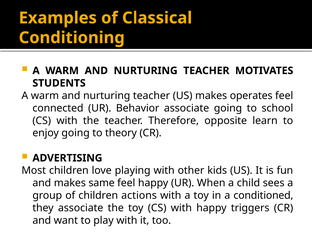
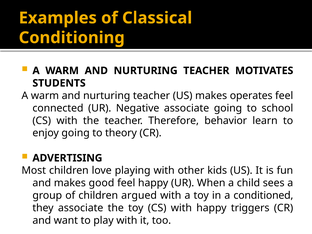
Behavior: Behavior -> Negative (138, 108)
opposite: opposite -> behavior (226, 121)
same: same -> good (102, 183)
actions: actions -> argued (139, 195)
